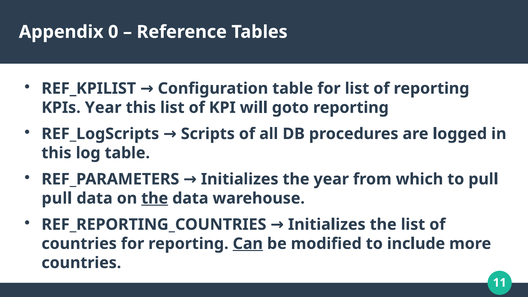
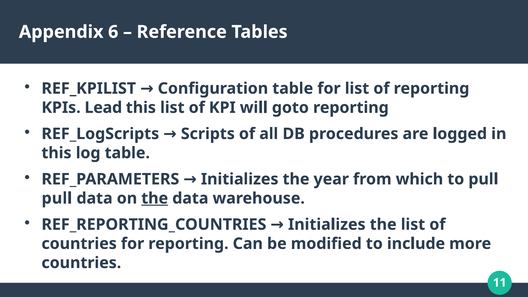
0: 0 -> 6 (113, 32)
KPIs Year: Year -> Lead (103, 108)
Can underline: present -> none (248, 244)
